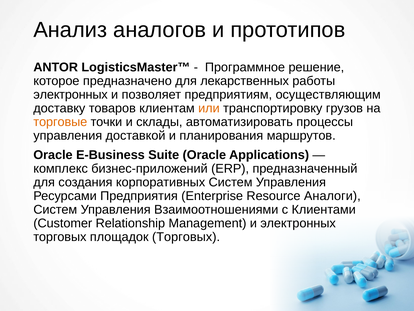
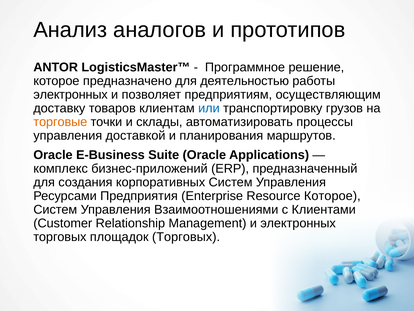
лекарственных: лекарственных -> деятельностью (245, 81)
или colour: orange -> blue (209, 108)
Resource Аналоги: Аналоги -> Которое (332, 196)
